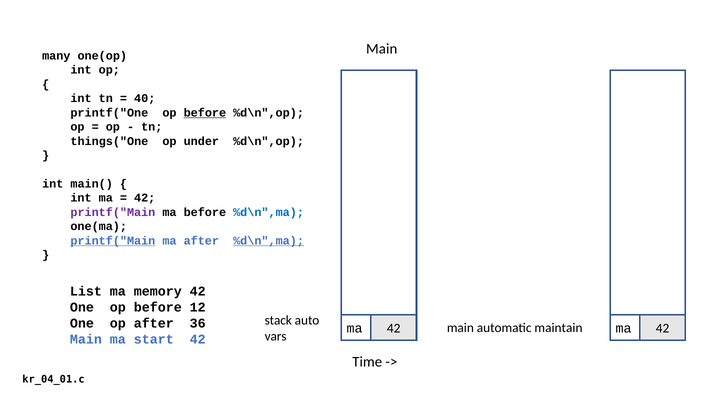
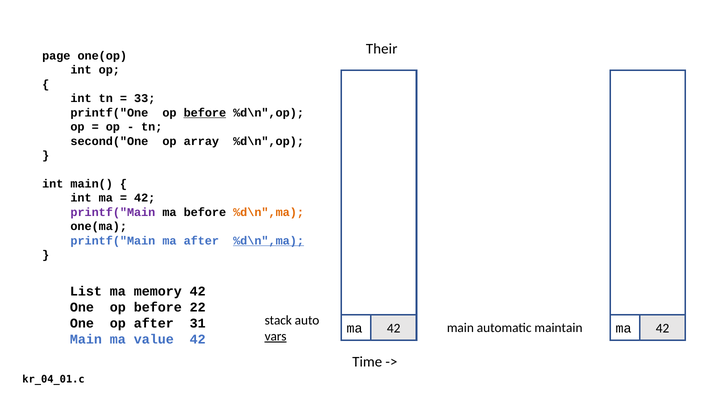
Main: Main -> Their (382, 49)
many: many -> page (56, 56)
40: 40 -> 33 (145, 98)
things("One: things("One -> second("One (109, 141)
under: under -> array (201, 141)
%d\n",ma colour: blue -> orange (269, 212)
printf("Main underline: present -> none (113, 240)
12: 12 -> 22 (198, 307)
36: 36 -> 31 (198, 323)
vars underline: none -> present (276, 336)
start: start -> value (154, 339)
